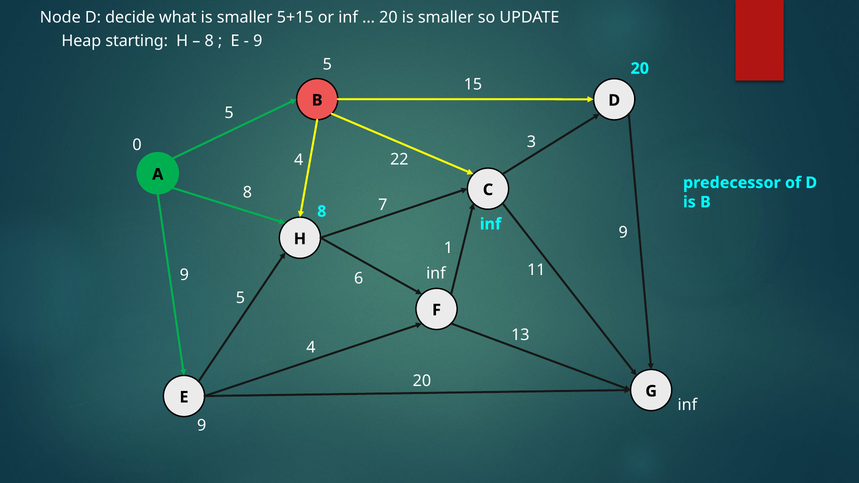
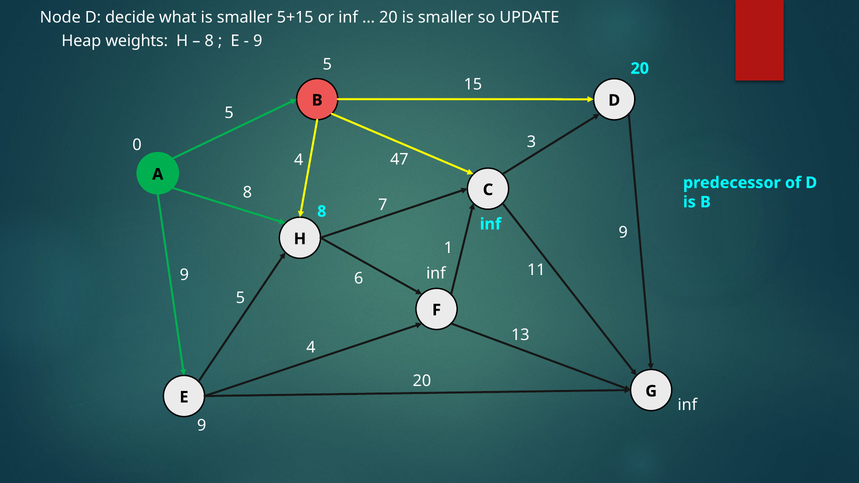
starting: starting -> weights (137, 41)
22: 22 -> 47 (399, 159)
